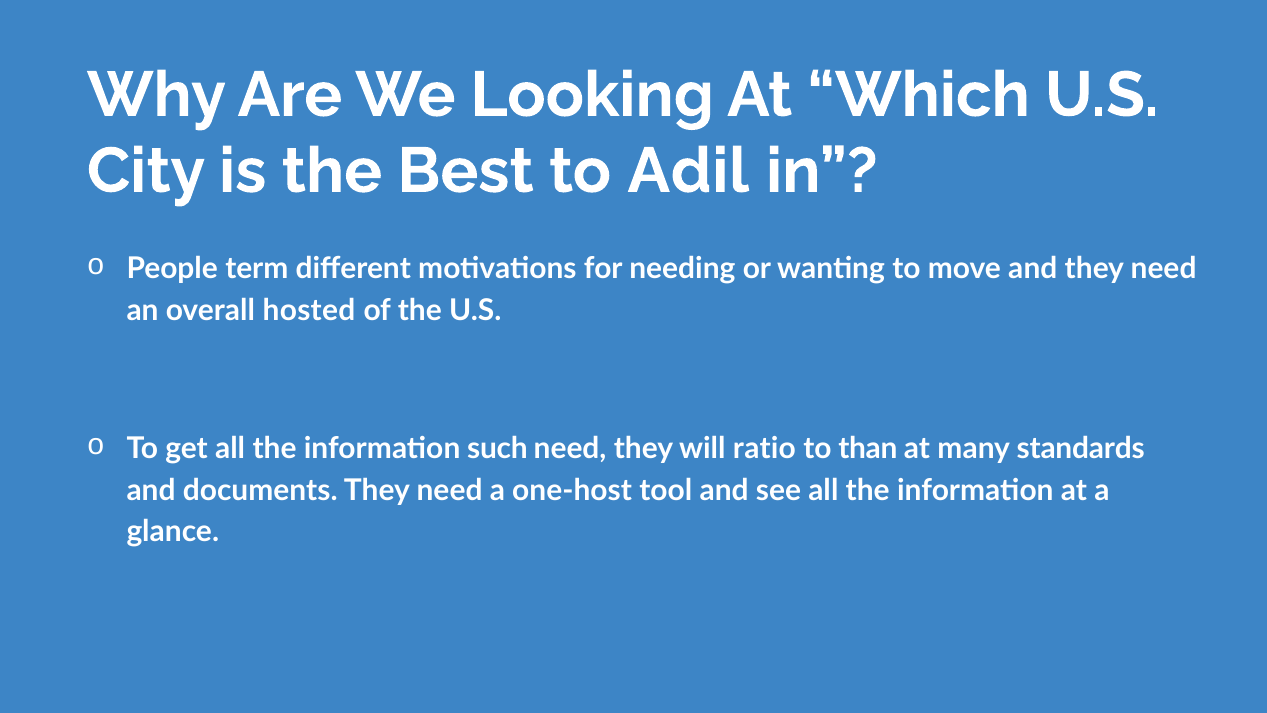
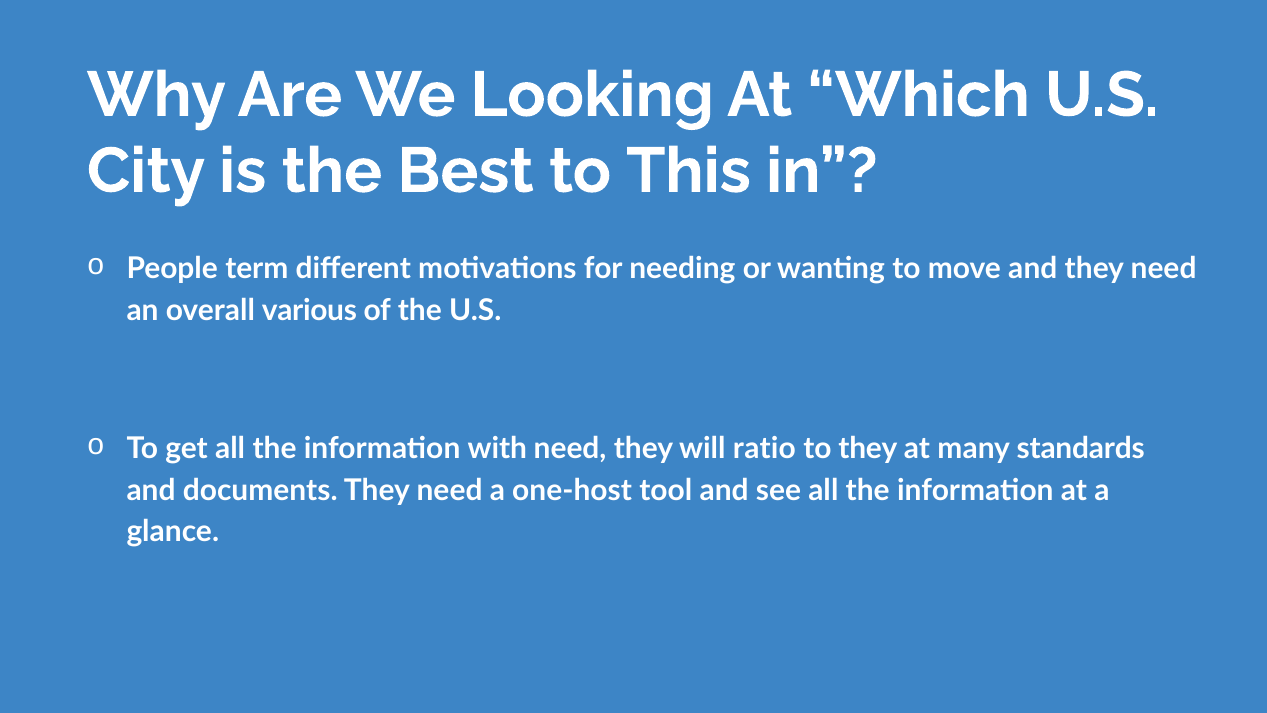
Adil: Adil -> This (689, 171)
hosted: hosted -> various (309, 310)
such: such -> with (497, 449)
to than: than -> they (868, 449)
